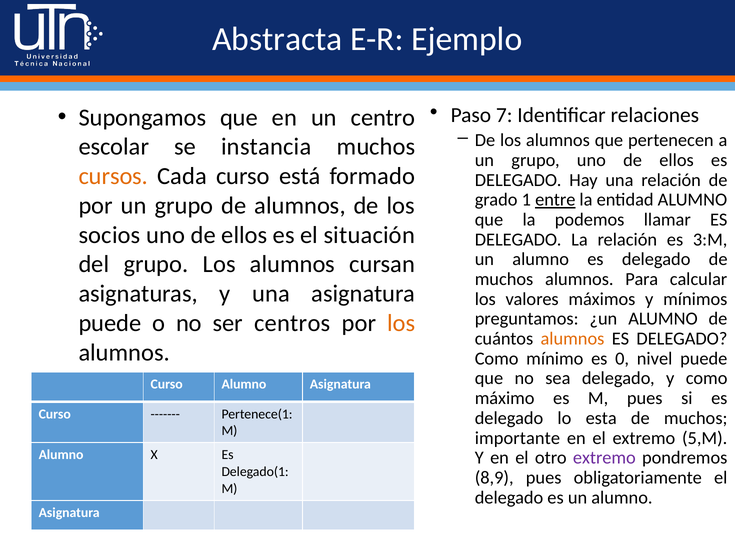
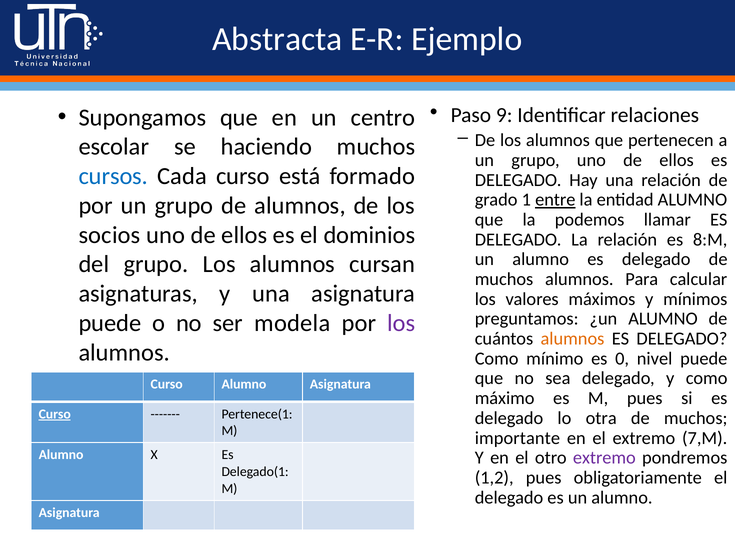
7: 7 -> 9 (504, 115)
instancia: instancia -> haciendo (266, 147)
cursos colour: orange -> blue (113, 176)
situación: situación -> dominios (369, 235)
3:M: 3:M -> 8:M (710, 240)
centros: centros -> modela (292, 323)
los colour: orange -> purple (401, 323)
Curso underline: none -> present (55, 414)
esta: esta -> otra (601, 418)
5,M: 5,M -> 7,M (705, 438)
8,9: 8,9 -> 1,2 (494, 478)
